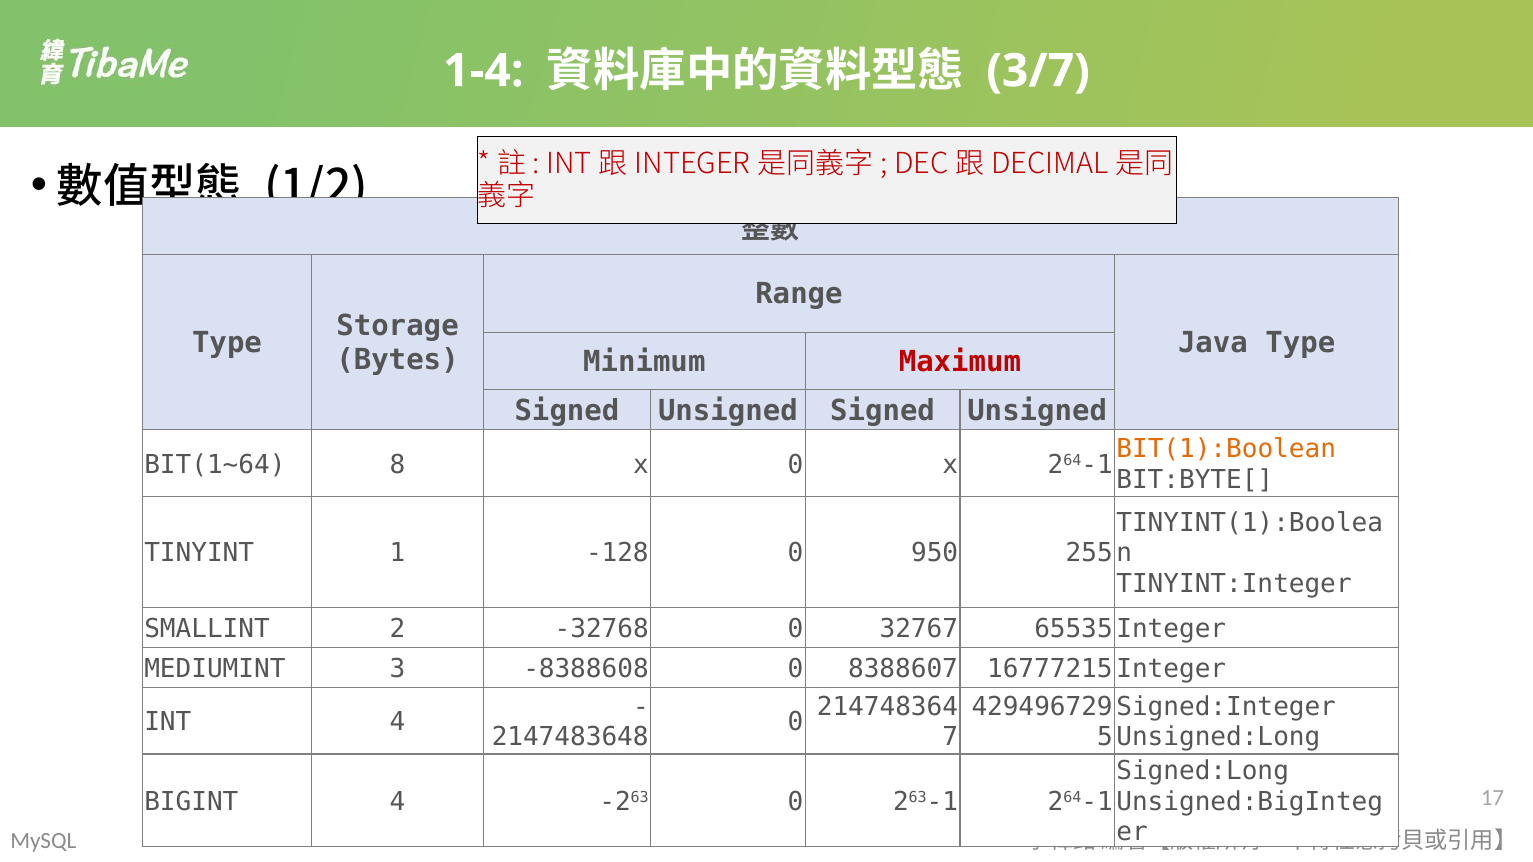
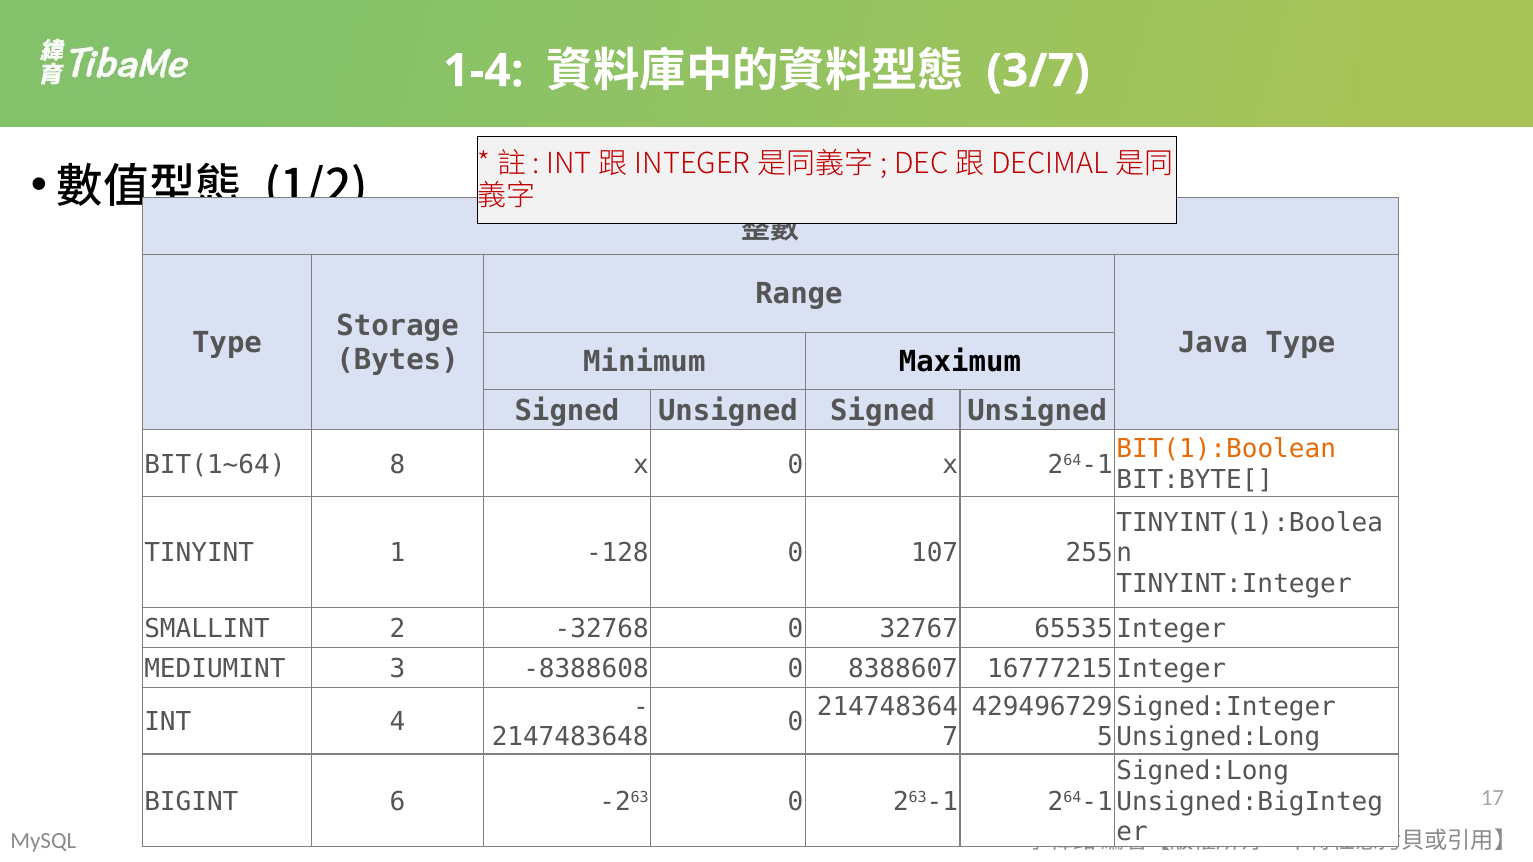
Maximum colour: red -> black (960, 362)
950: 950 -> 107 (935, 553)
BIGINT 4: 4 -> 6 (397, 802)
